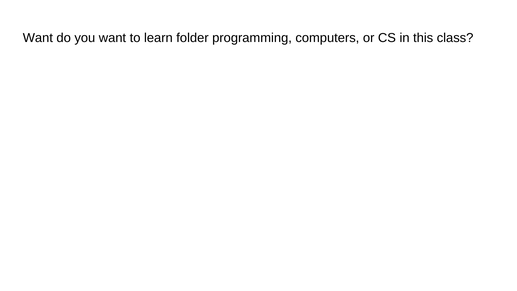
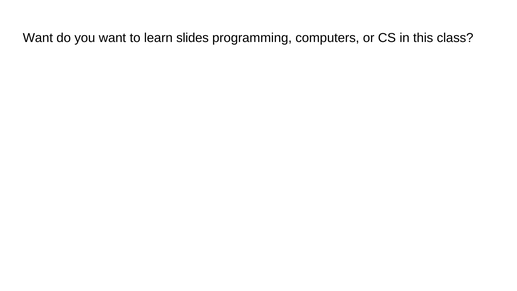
folder: folder -> slides (193, 38)
